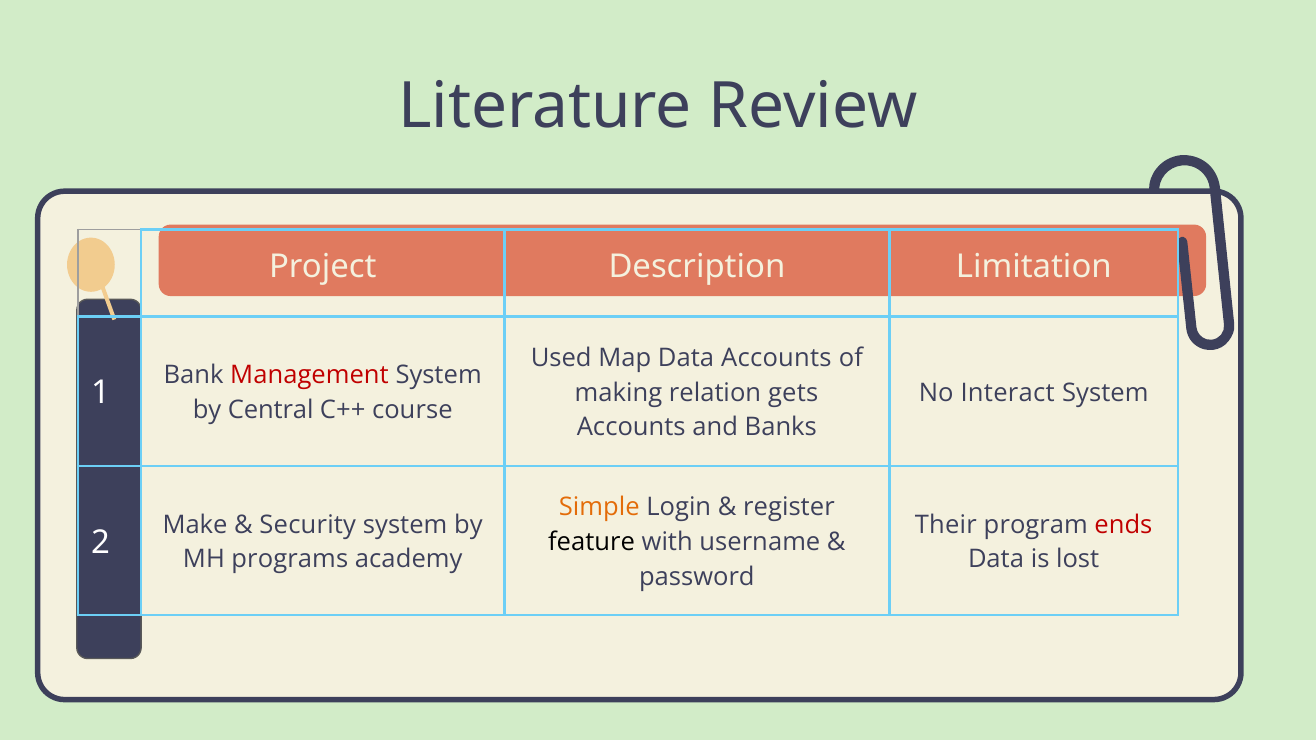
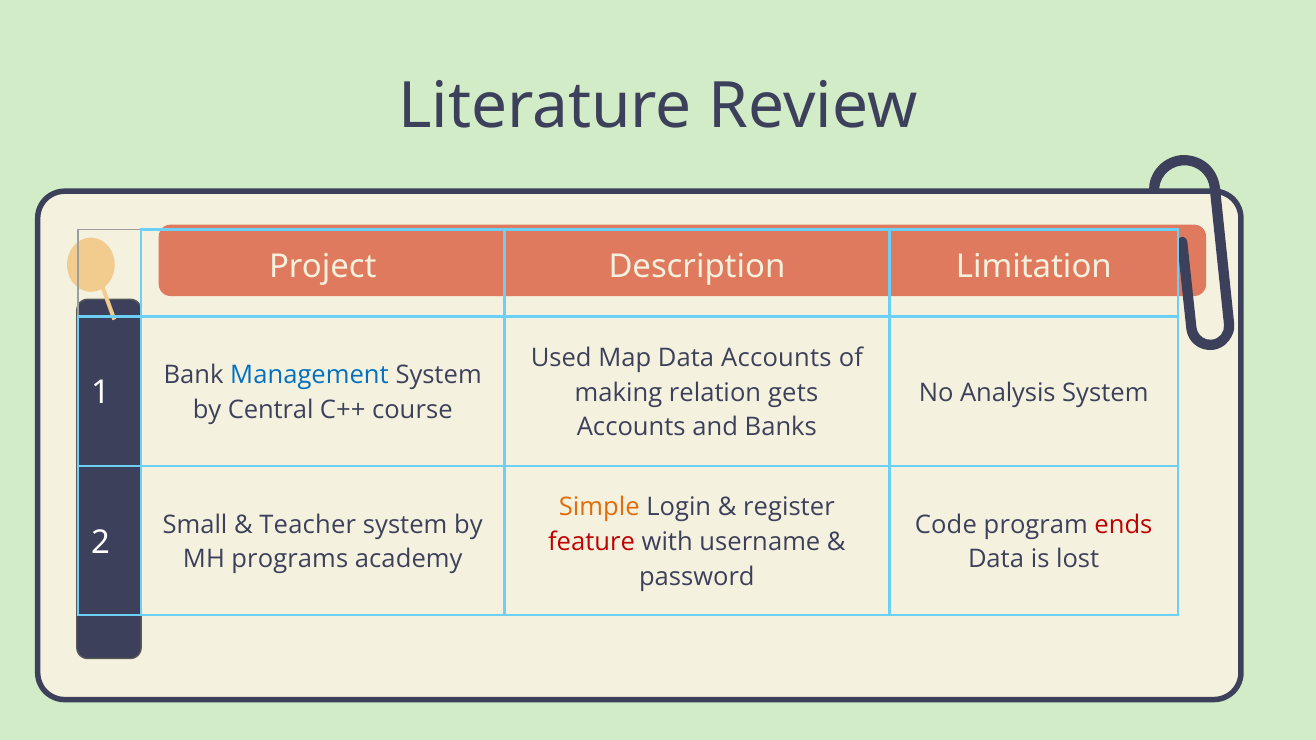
Management colour: red -> blue (310, 375)
Interact: Interact -> Analysis (1008, 393)
Make: Make -> Small (195, 525)
Security: Security -> Teacher (308, 525)
Their: Their -> Code (946, 525)
feature colour: black -> red (591, 542)
